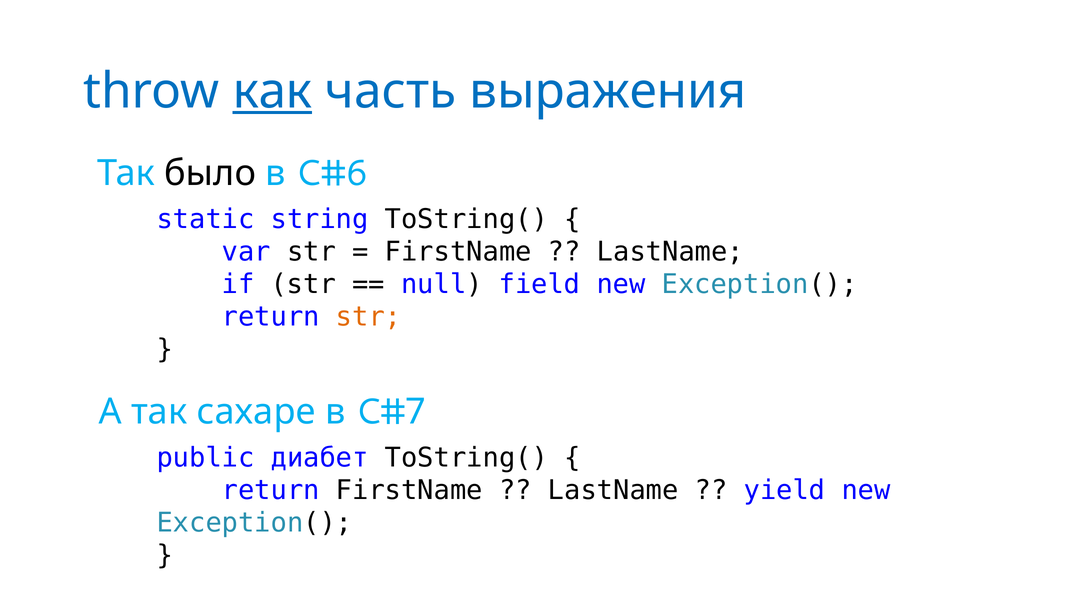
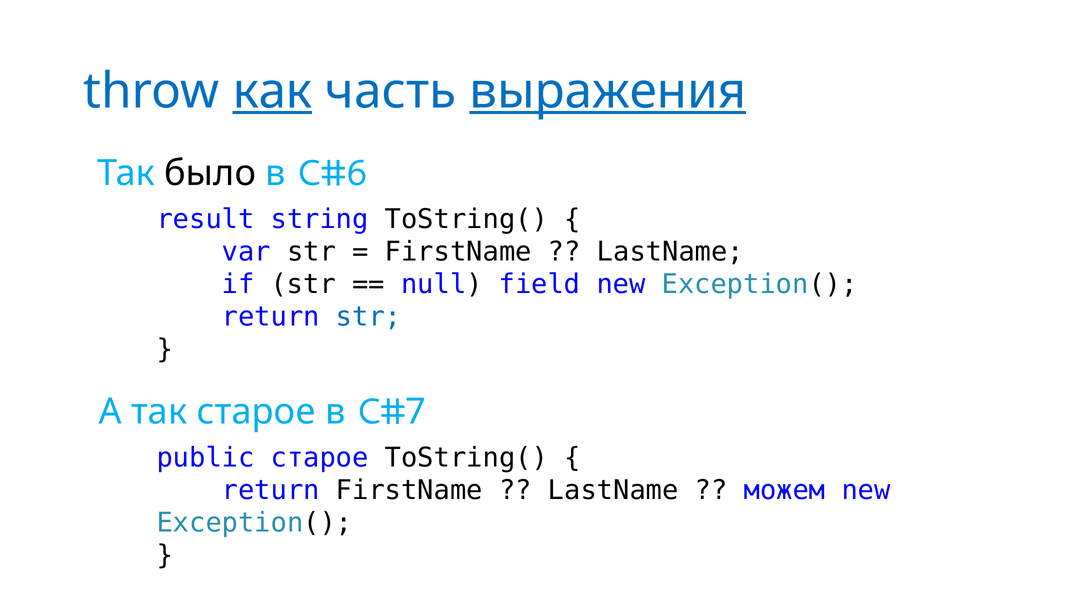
выражения underline: none -> present (608, 91)
static: static -> result (206, 219)
str colour: orange -> blue (369, 317)
так сахаре: сахаре -> старое (256, 412)
public диабет: диабет -> старое (320, 458)
yield: yield -> можем (785, 490)
